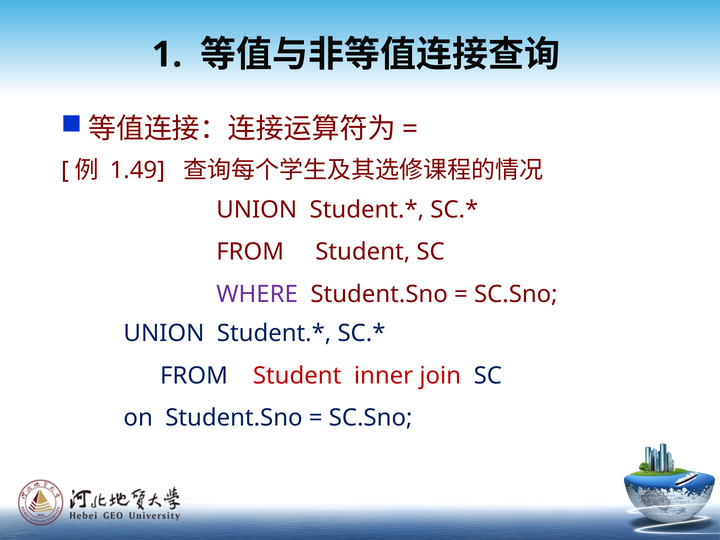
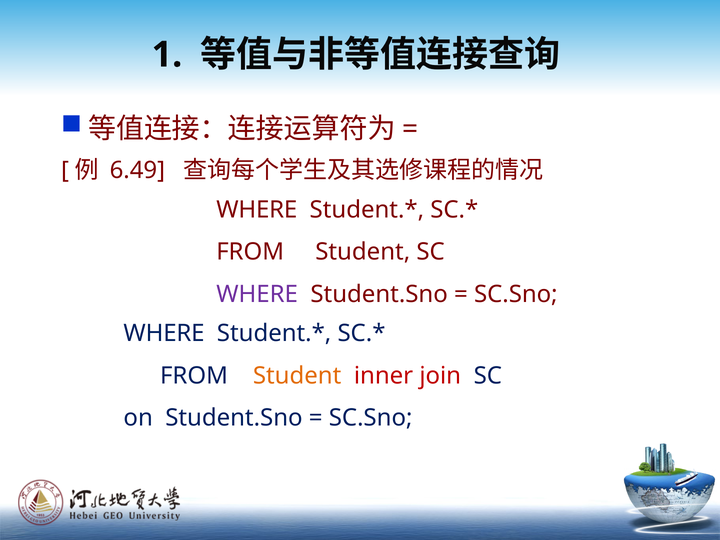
1.49: 1.49 -> 6.49 (137, 170)
UNION: UNION -> WHERE (257, 210)
UNION: UNION -> WHERE (164, 334)
Student colour: red -> orange (297, 376)
